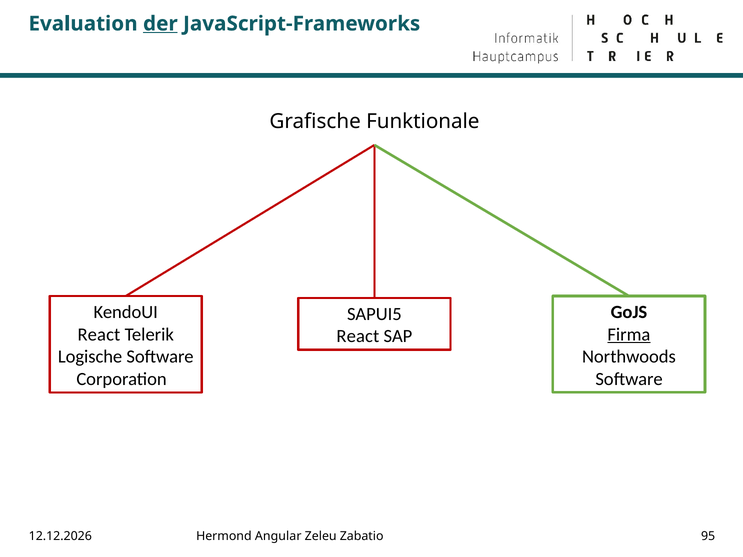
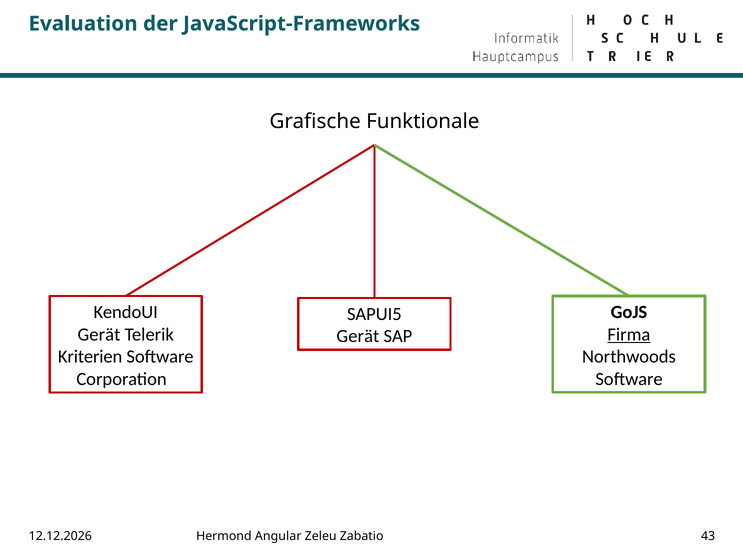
der underline: present -> none (160, 24)
React: React -> Gerät (99, 335)
React: React -> Gerät (358, 336)
Logische: Logische -> Kriterien (90, 357)
95: 95 -> 43 (708, 536)
